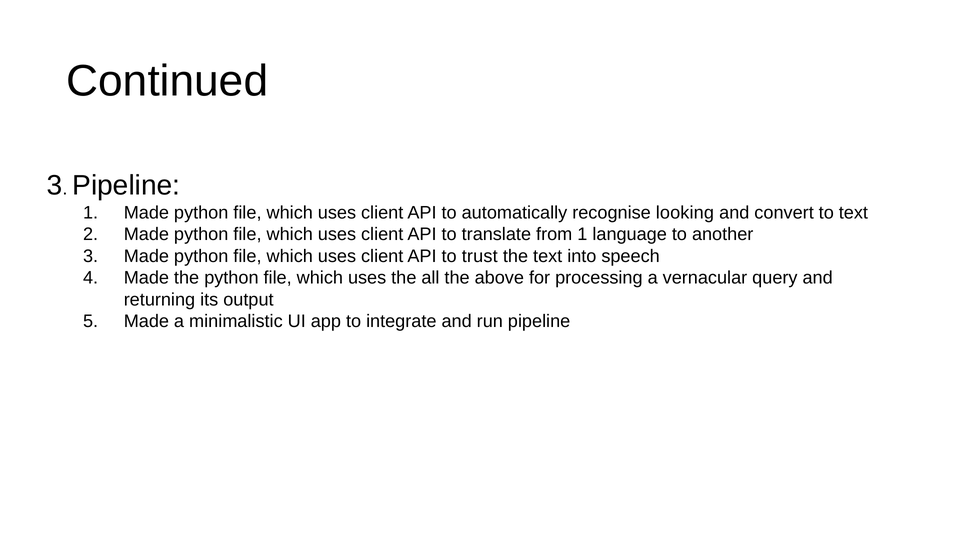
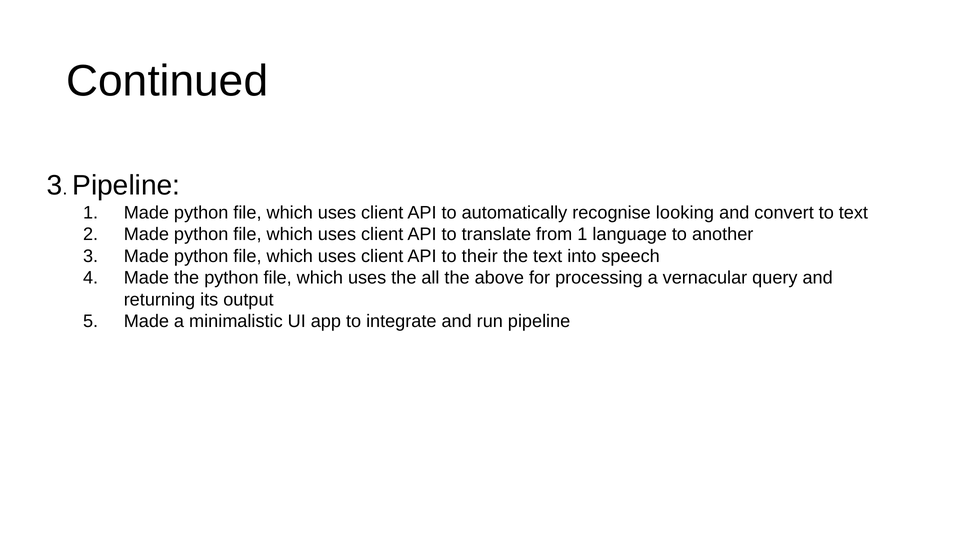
trust: trust -> their (480, 256)
